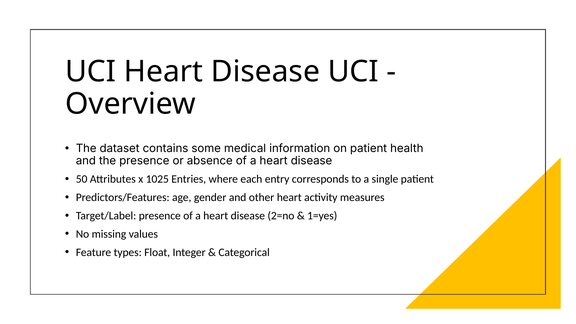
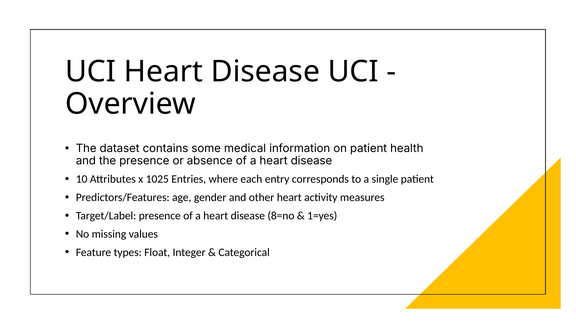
50: 50 -> 10 (82, 179)
2=no: 2=no -> 8=no (281, 216)
